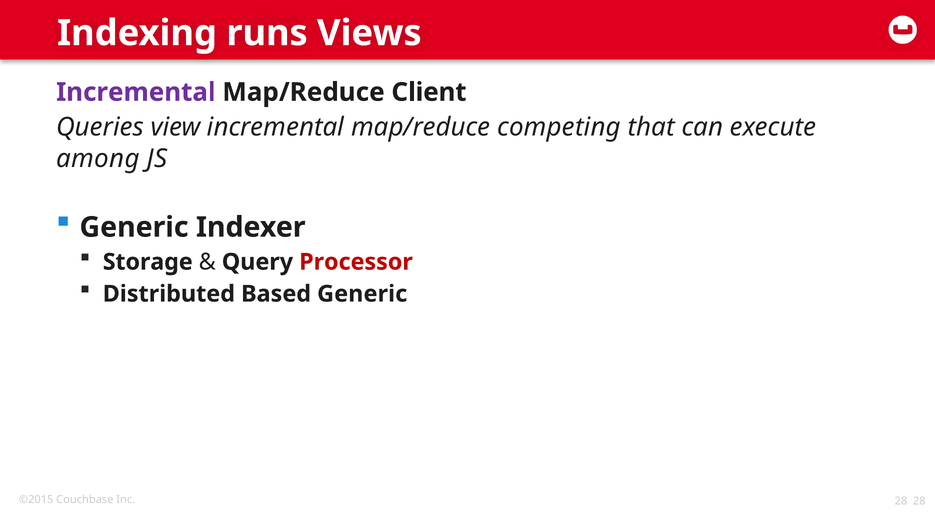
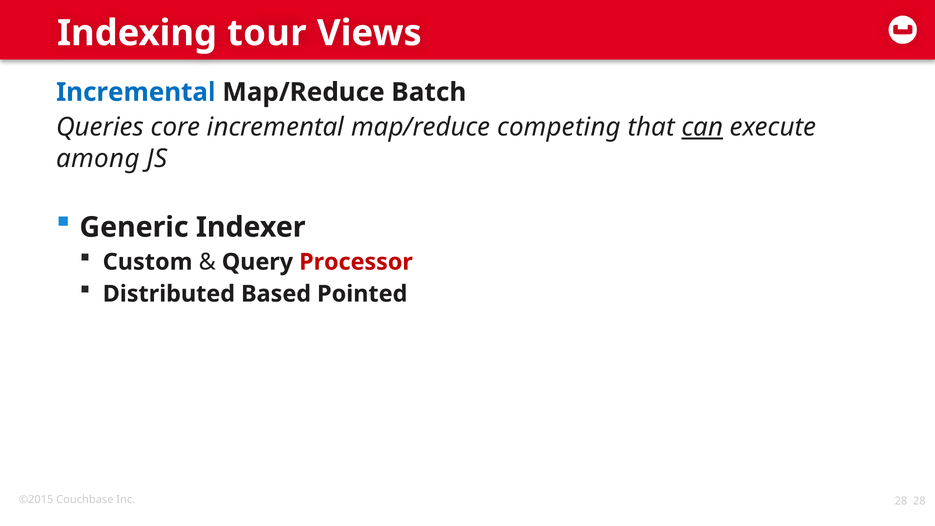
runs: runs -> tour (267, 33)
Incremental colour: purple -> blue (136, 92)
Client: Client -> Batch (429, 92)
view: view -> core (176, 127)
can underline: none -> present (702, 127)
Storage: Storage -> Custom (148, 262)
Based Generic: Generic -> Pointed (362, 294)
